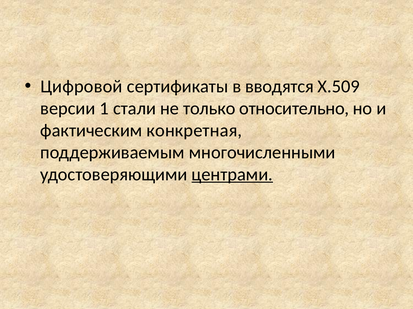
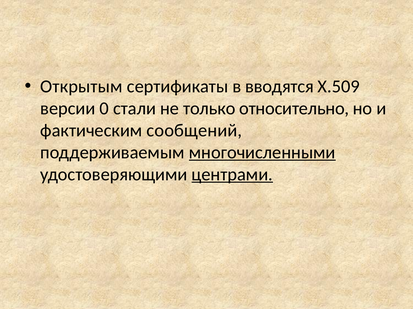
Цифровой: Цифровой -> Открытым (81, 87)
1: 1 -> 0 (104, 109)
конкретная: конкретная -> сообщений (194, 131)
многочисленными underline: none -> present (262, 153)
